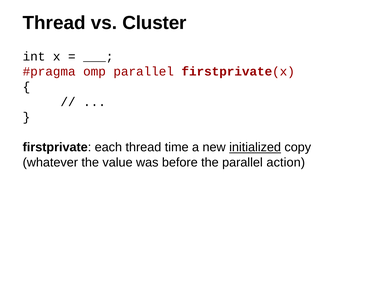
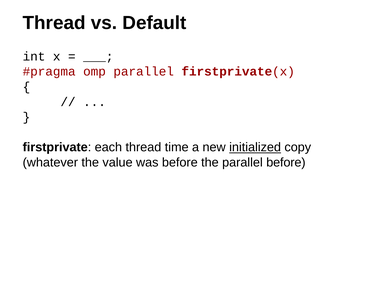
Cluster: Cluster -> Default (154, 23)
parallel action: action -> before (286, 162)
